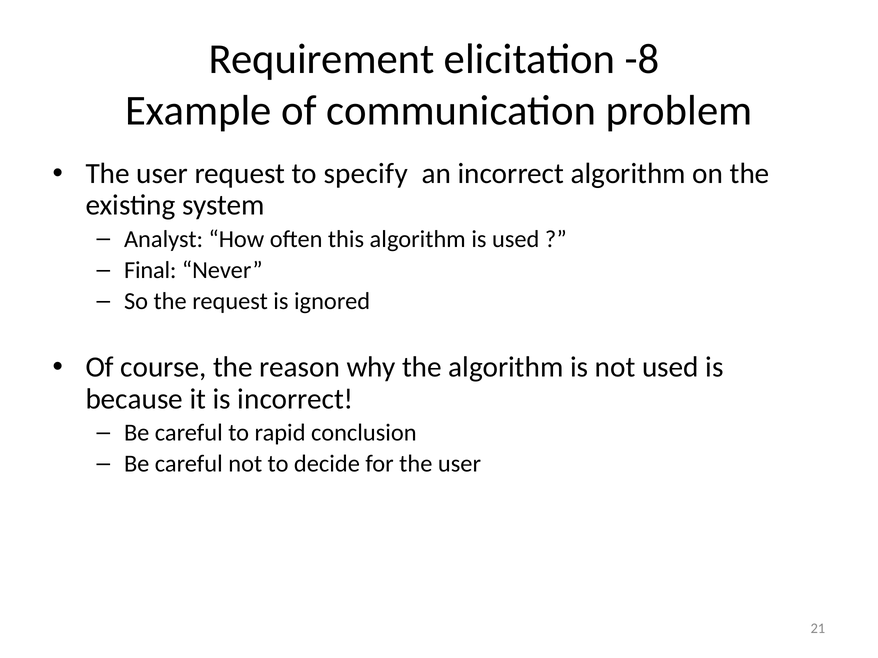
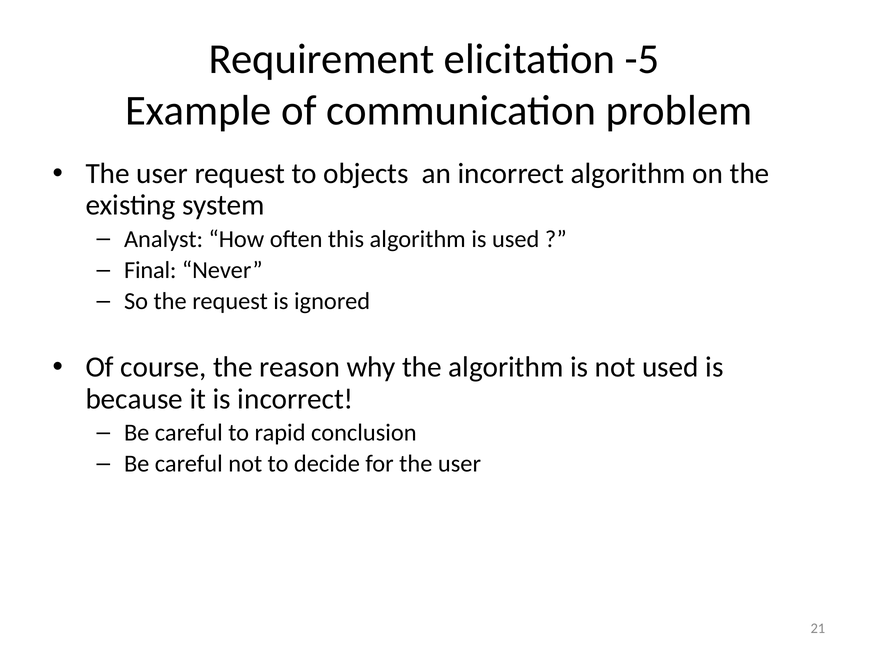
-8: -8 -> -5 (642, 59)
specify: specify -> objects (366, 174)
